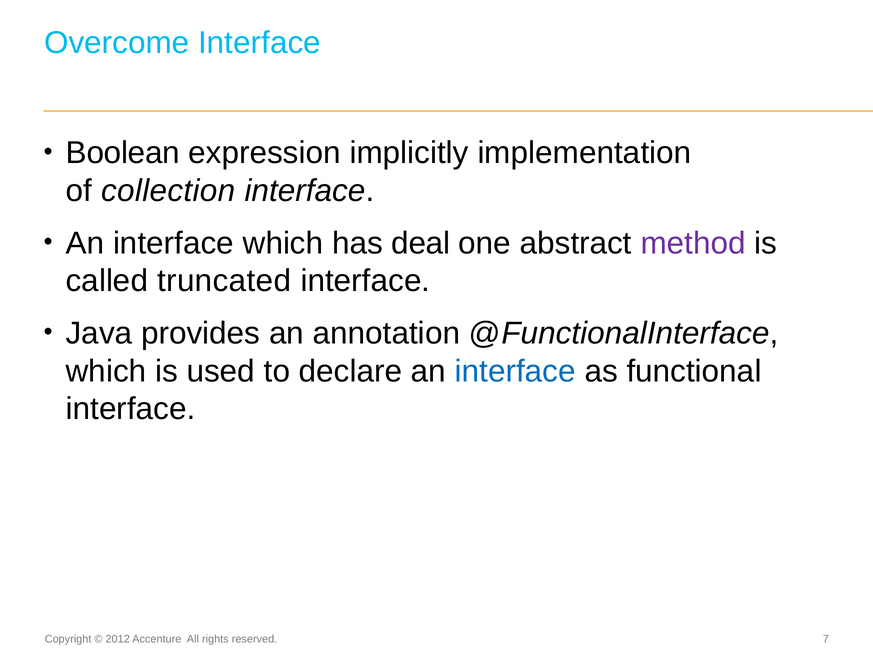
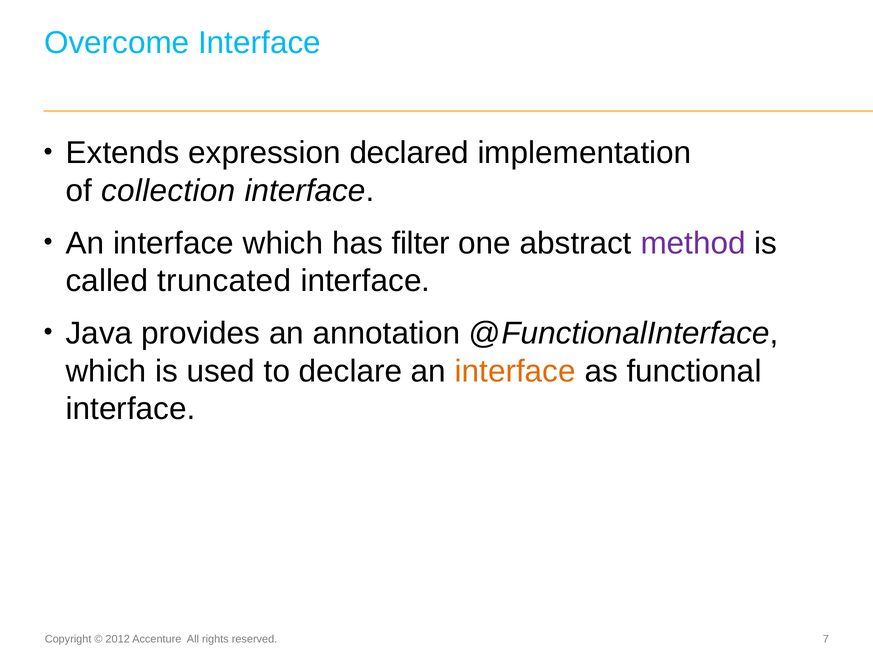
Boolean: Boolean -> Extends (123, 153)
implicitly: implicitly -> declared (409, 153)
deal: deal -> filter (421, 243)
interface colour: blue -> orange (515, 371)
